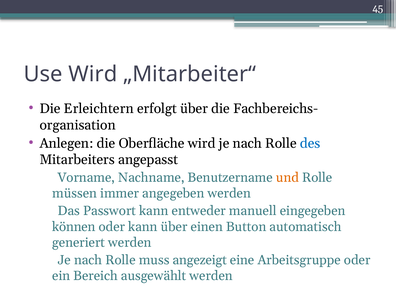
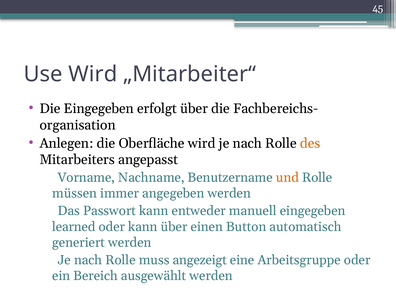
Die Erleichtern: Erleichtern -> Eingegeben (99, 109)
des colour: blue -> orange (310, 143)
können: können -> learned (74, 227)
